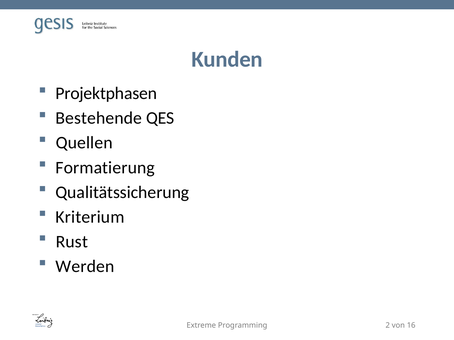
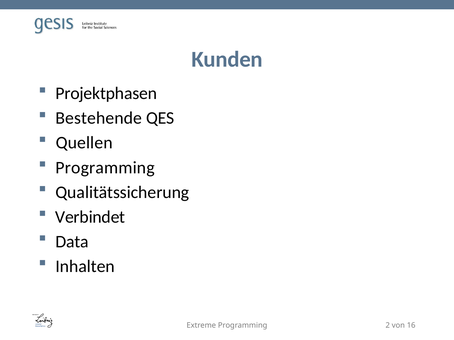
Formatierung: Formatierung -> Programming (105, 168)
Kriterium: Kriterium -> Verbindet (90, 217)
Rust: Rust -> Data (72, 242)
Werden: Werden -> Inhalten (85, 267)
